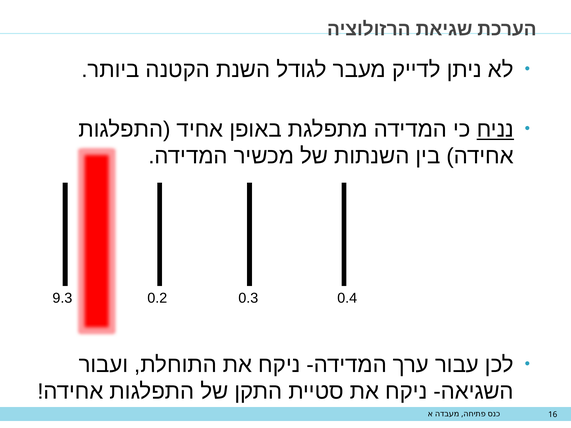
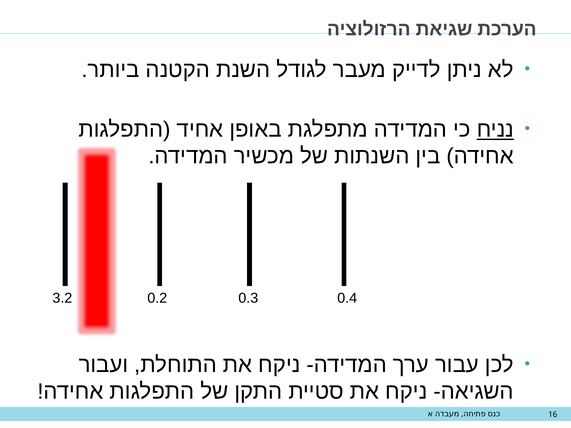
9.3: 9.3 -> 3.2 (62, 298)
